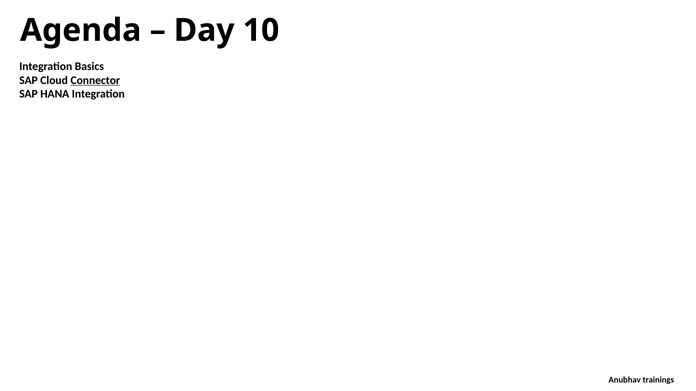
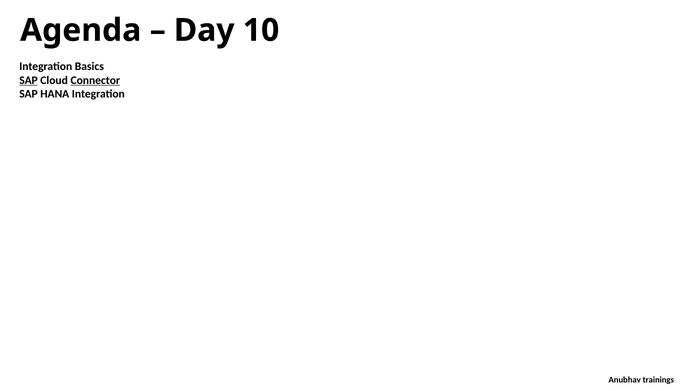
SAP underline: none -> present (29, 80)
